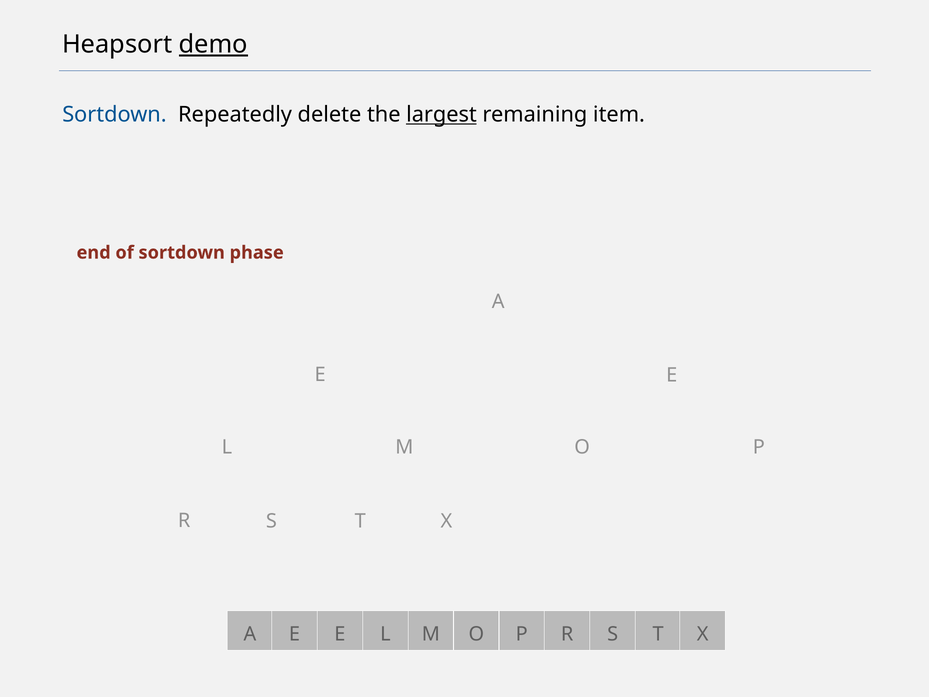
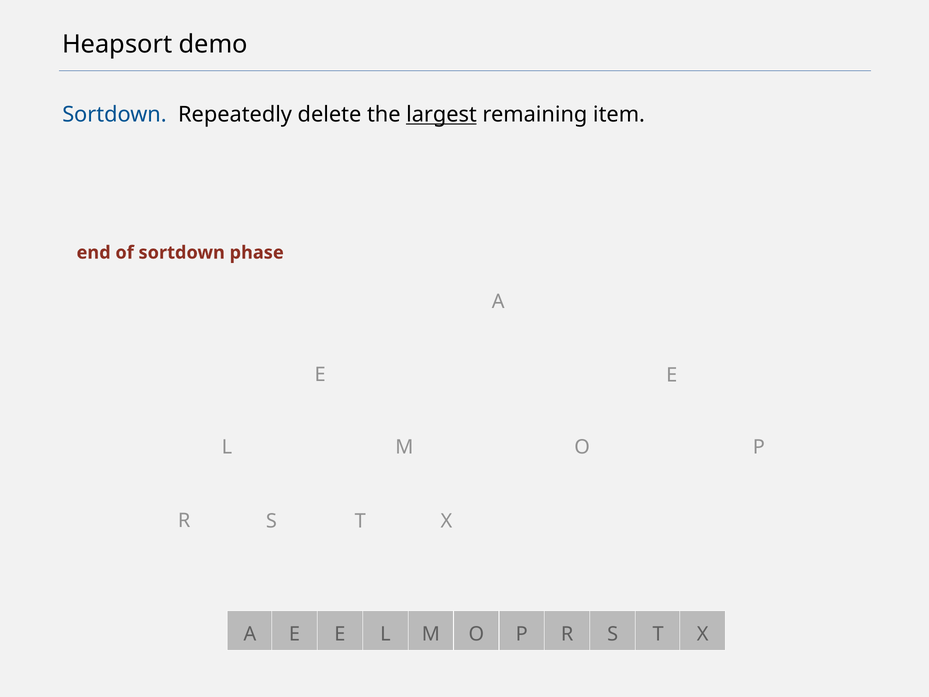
demo underline: present -> none (213, 45)
